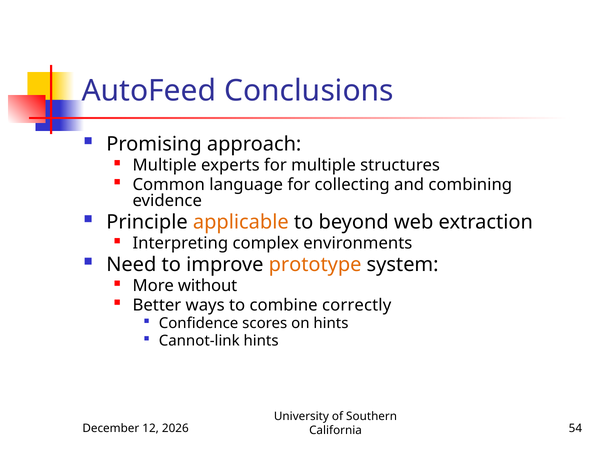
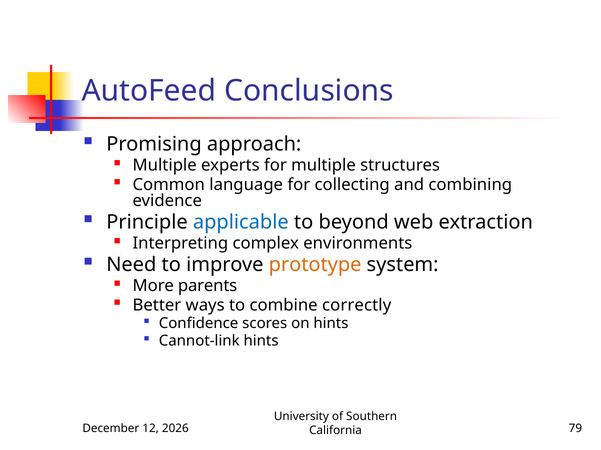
applicable colour: orange -> blue (241, 222)
without: without -> parents (208, 286)
54: 54 -> 79 (575, 429)
